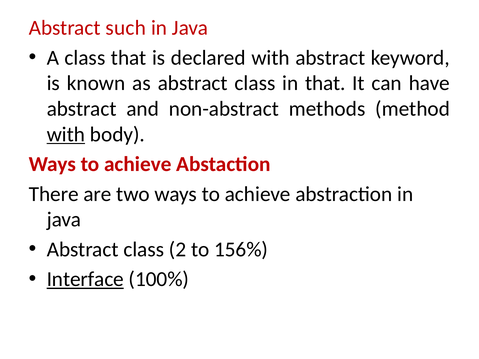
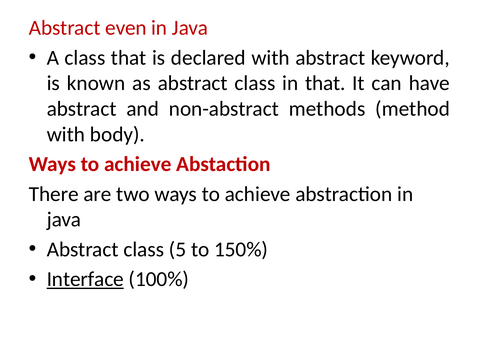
such: such -> even (126, 28)
with underline: present -> none (66, 134)
2: 2 -> 5 (178, 250)
156%: 156% -> 150% (241, 250)
